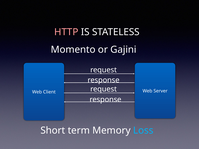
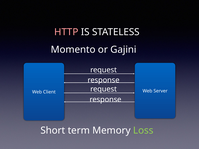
Loss colour: light blue -> light green (143, 131)
